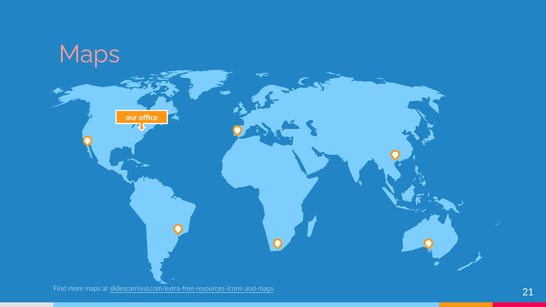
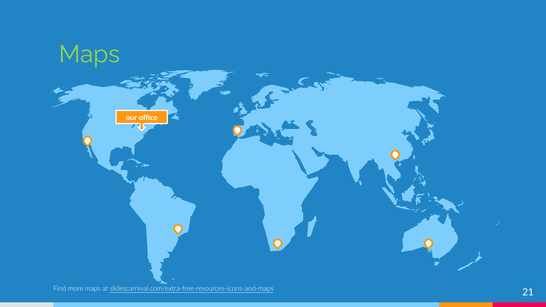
Maps colour: pink -> light green (89, 54)
